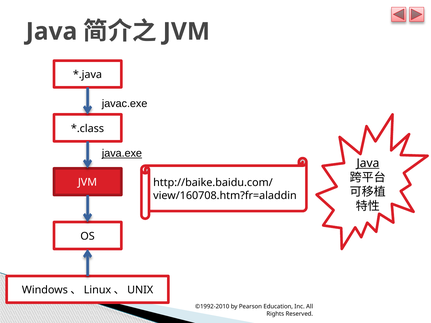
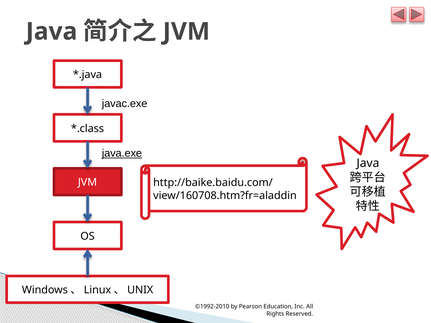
Java underline: present -> none (368, 163)
